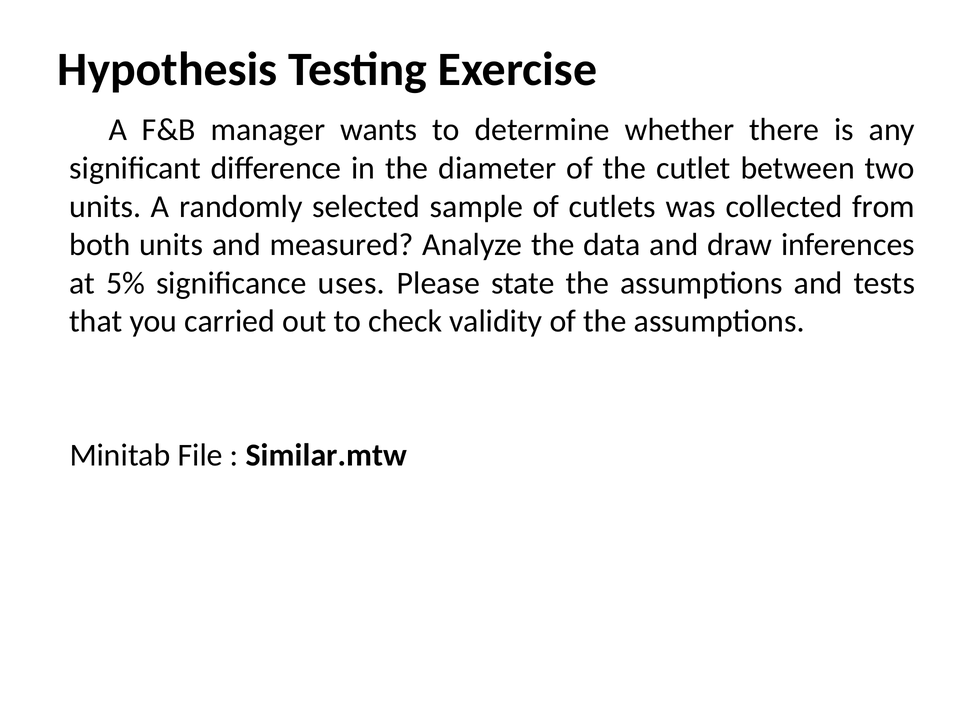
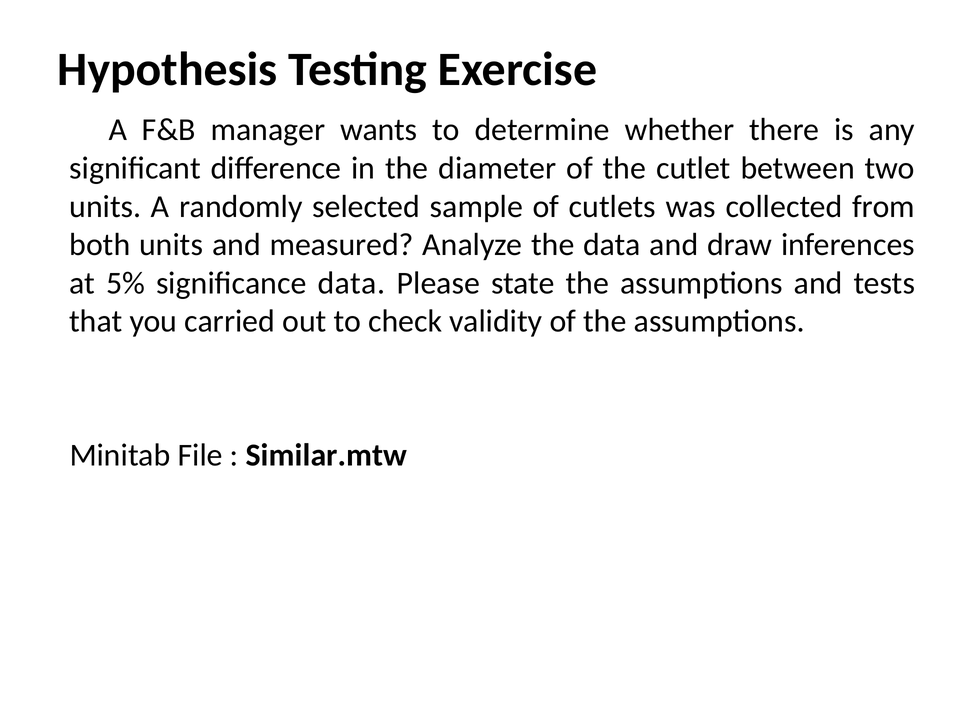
significance uses: uses -> data (351, 283)
